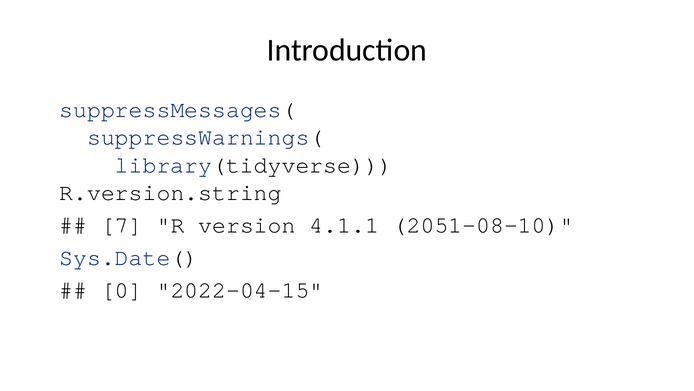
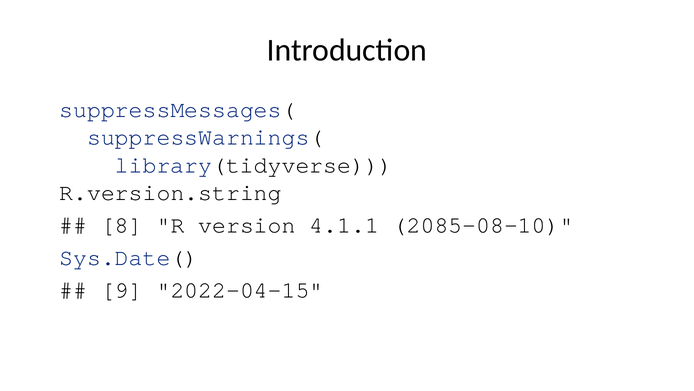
7: 7 -> 8 (122, 225)
2051-08-10: 2051-08-10 -> 2085-08-10 (483, 225)
0: 0 -> 9 (122, 290)
